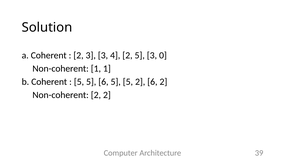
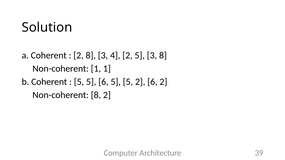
2 3: 3 -> 8 (91, 55)
3 0: 0 -> 8 (163, 55)
Non-coherent 2: 2 -> 8 (96, 95)
